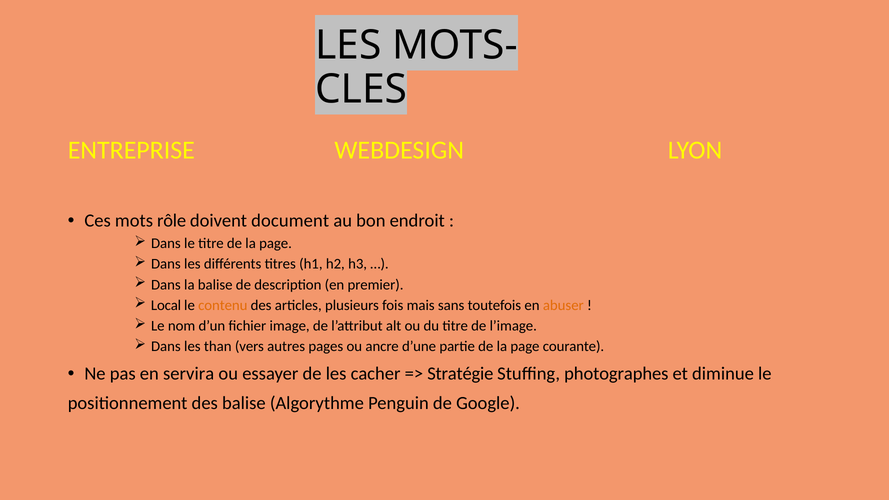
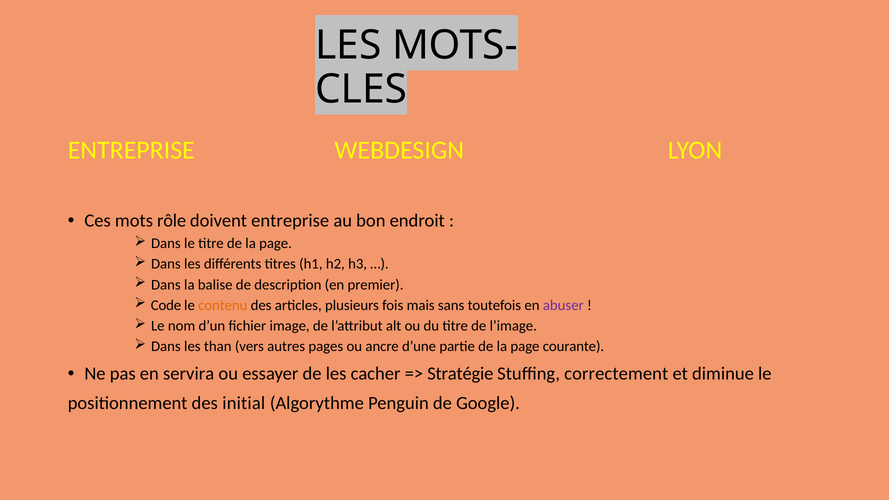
doivent document: document -> entreprise (290, 221)
Local: Local -> Code (166, 305)
abuser colour: orange -> purple (563, 305)
photographes: photographes -> correctement (616, 374)
des balise: balise -> initial (244, 403)
